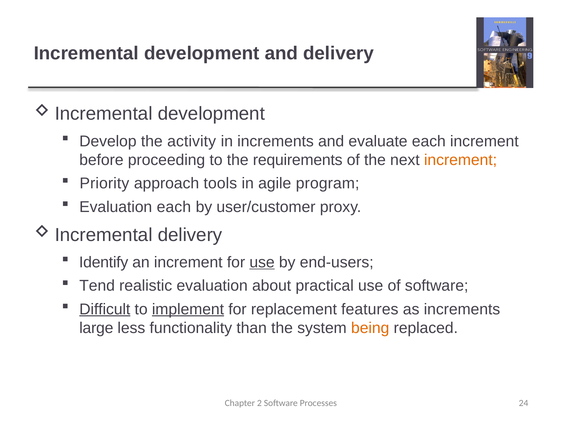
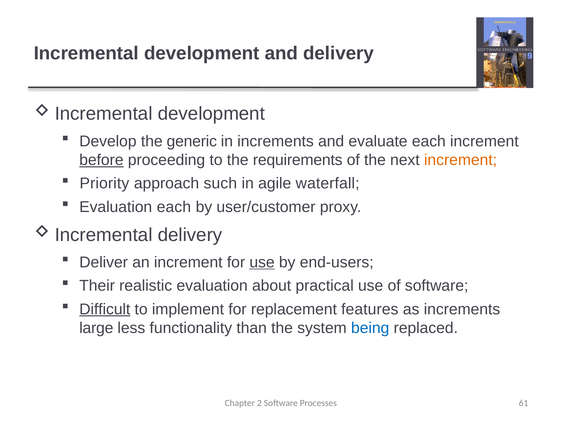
activity: activity -> generic (192, 141)
before underline: none -> present (101, 160)
tools: tools -> such (220, 183)
program: program -> waterfall (328, 183)
Identify: Identify -> Deliver (104, 262)
Tend: Tend -> Their (97, 285)
implement underline: present -> none (188, 309)
being colour: orange -> blue (370, 328)
24: 24 -> 61 (524, 402)
